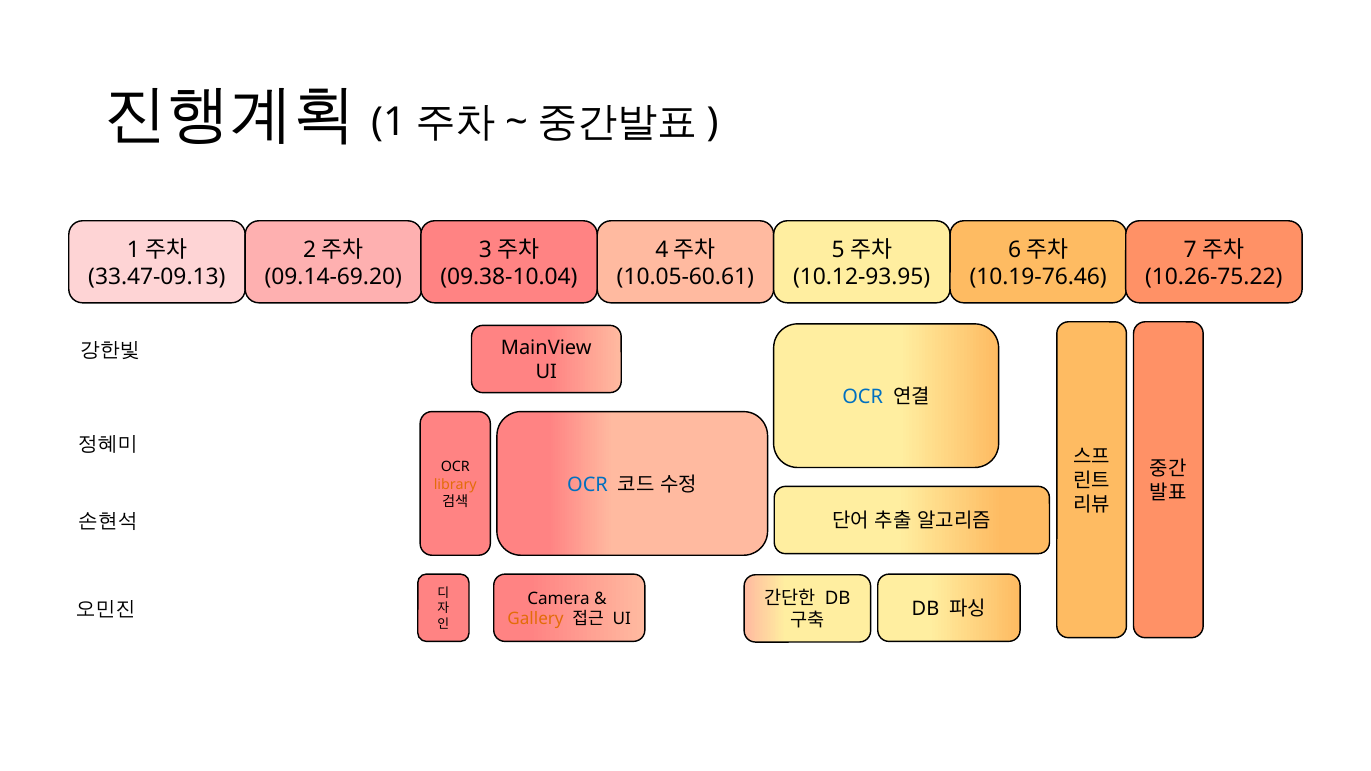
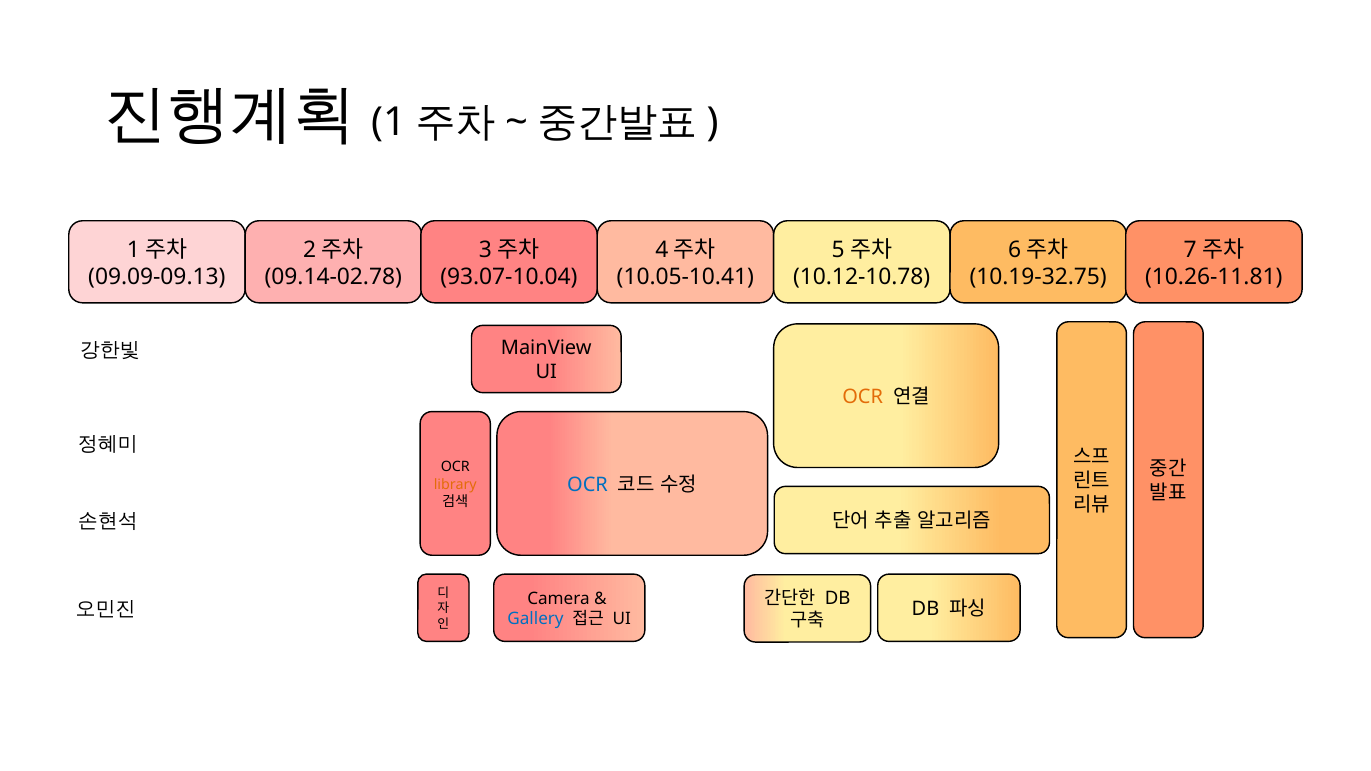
33.47-09.13: 33.47-09.13 -> 09.09-09.13 (157, 277)
09.14-69.20: 09.14-69.20 -> 09.14-02.78 (333, 277)
09.38-10.04: 09.38-10.04 -> 93.07-10.04 (509, 277)
10.05-60.61: 10.05-60.61 -> 10.05-10.41 (685, 277)
10.12-93.95: 10.12-93.95 -> 10.12-10.78 (862, 277)
10.19-76.46: 10.19-76.46 -> 10.19-32.75 (1038, 277)
10.26-75.22: 10.26-75.22 -> 10.26-11.81 (1214, 277)
OCR colour: blue -> orange (863, 397)
Gallery colour: orange -> blue (536, 619)
